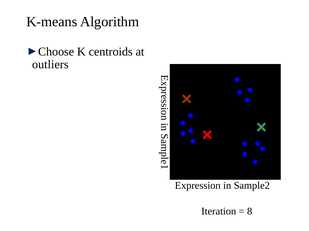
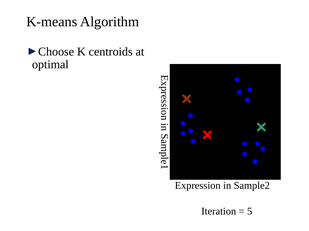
outliers: outliers -> optimal (50, 65)
8: 8 -> 5 (250, 212)
